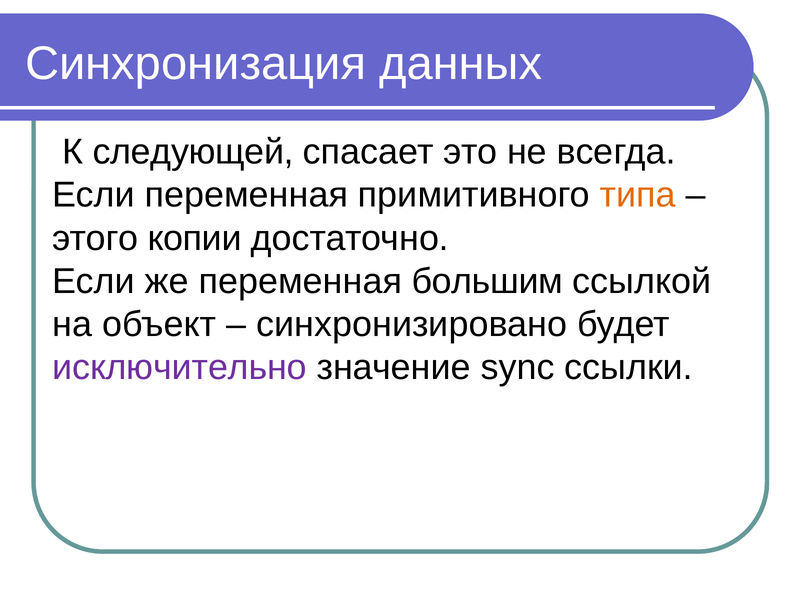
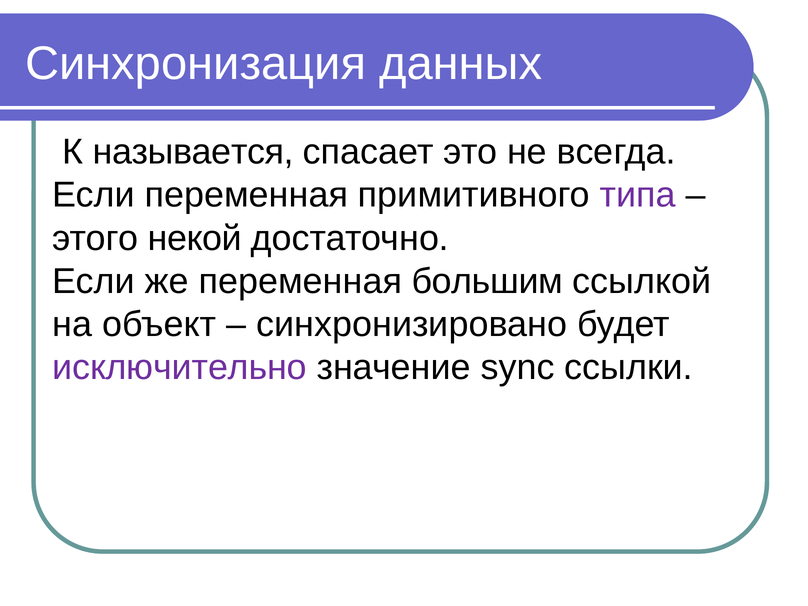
следующей: следующей -> называется (193, 152)
типа colour: orange -> purple (638, 195)
копии: копии -> некой (195, 238)
